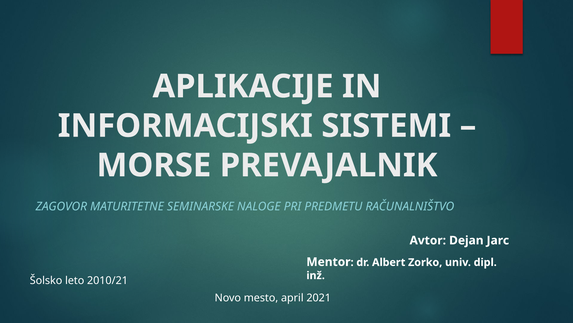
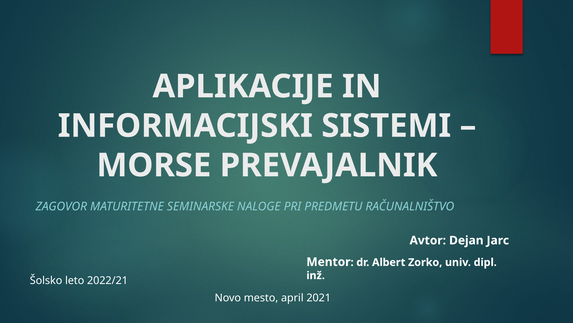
2010/21: 2010/21 -> 2022/21 (107, 280)
